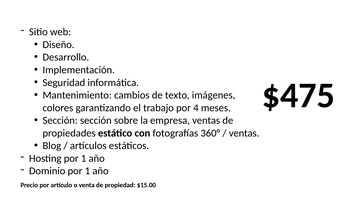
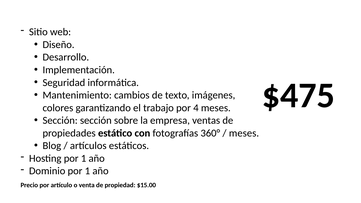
ventas: ventas -> meses (244, 133)
